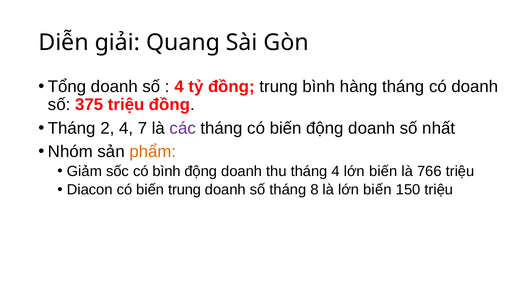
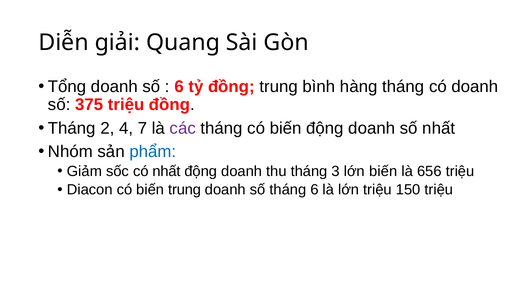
4: 4 -> 6 (179, 87)
phẩm colour: orange -> blue (153, 152)
có bình: bình -> nhất (167, 171)
tháng 4: 4 -> 3 (336, 171)
766: 766 -> 656 (429, 171)
tháng 8: 8 -> 6 (314, 190)
là lớn biến: biến -> triệu (378, 190)
